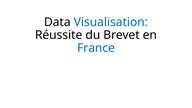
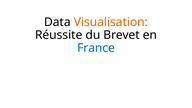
Visualisation colour: blue -> orange (111, 22)
